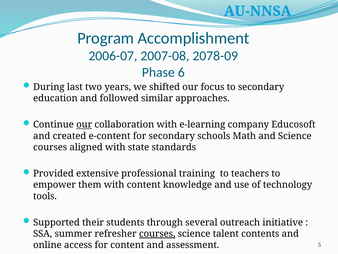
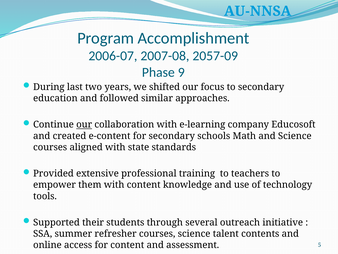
2078-09: 2078-09 -> 2057-09 (215, 56)
6: 6 -> 9 (181, 72)
courses underline: present -> none (157, 233)
